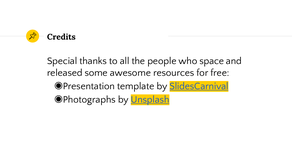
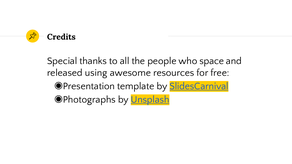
some: some -> using (96, 73)
